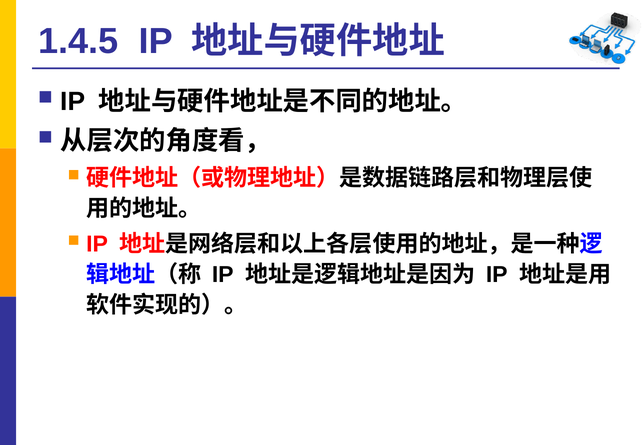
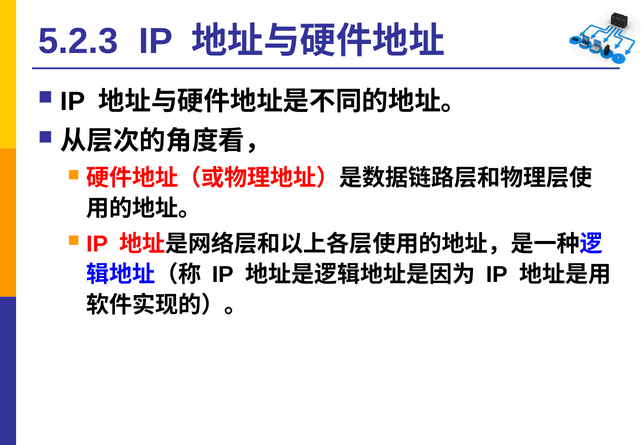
1.4.5: 1.4.5 -> 5.2.3 (78, 41)
